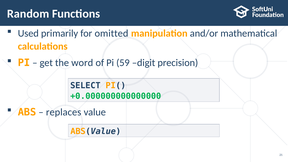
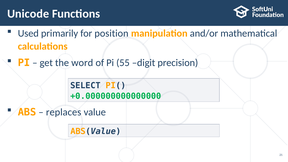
Random: Random -> Unicode (28, 14)
omitted: omitted -> position (111, 33)
59: 59 -> 55 (123, 63)
